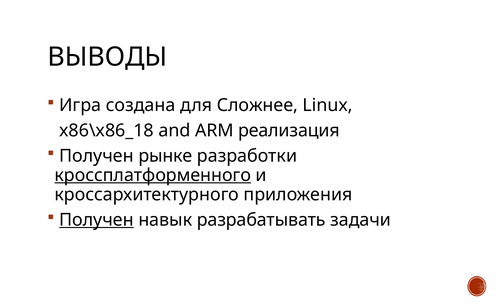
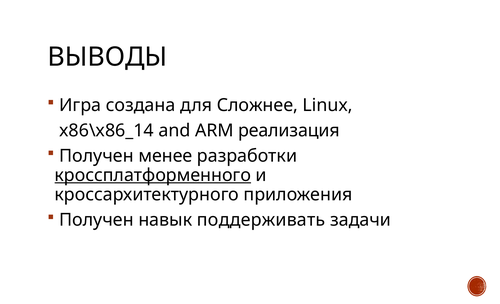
x86\x86_18: x86\x86_18 -> x86\x86_14 (106, 130)
рынке: рынке -> менее (165, 156)
Получен underline: present -> none (96, 219)
разрабатывать: разрабатывать -> поддерживать (261, 219)
